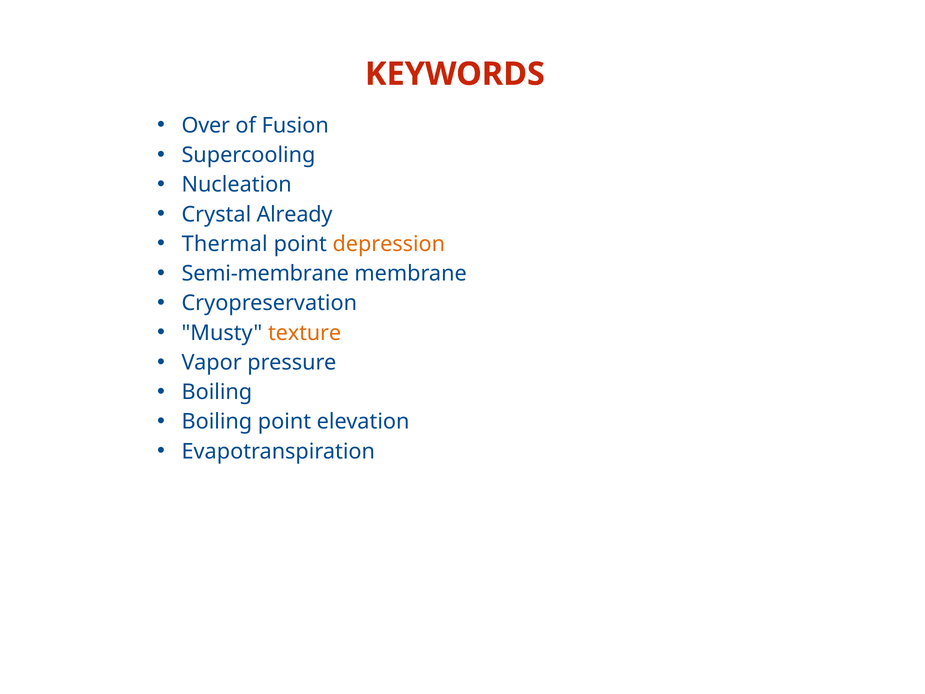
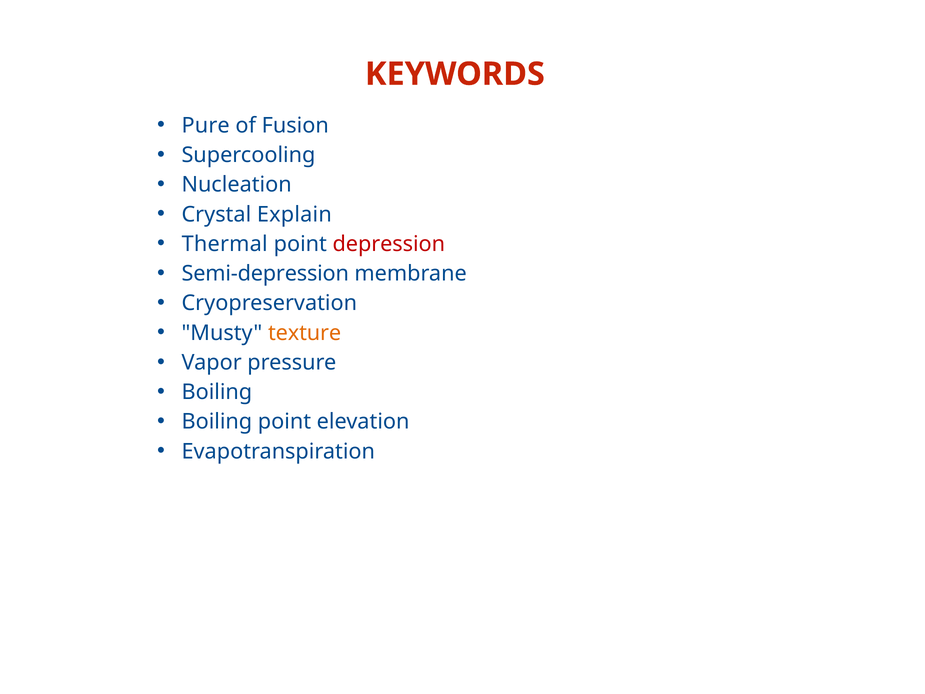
Over: Over -> Pure (206, 125)
Already: Already -> Explain (294, 214)
depression colour: orange -> red (389, 244)
Semi-membrane: Semi-membrane -> Semi-depression (265, 274)
